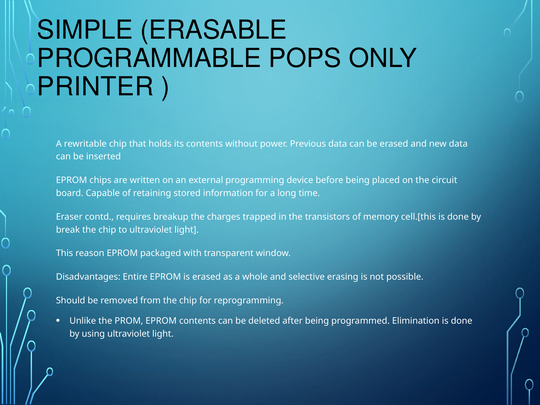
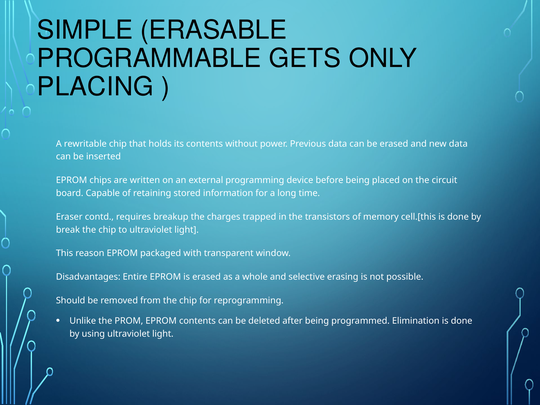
POPS: POPS -> GETS (305, 59)
PRINTER: PRINTER -> PLACING (95, 87)
